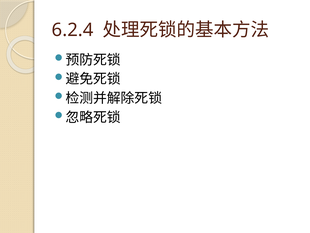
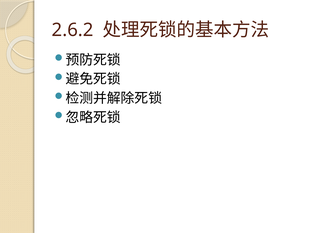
6.2.4: 6.2.4 -> 2.6.2 (73, 30)
